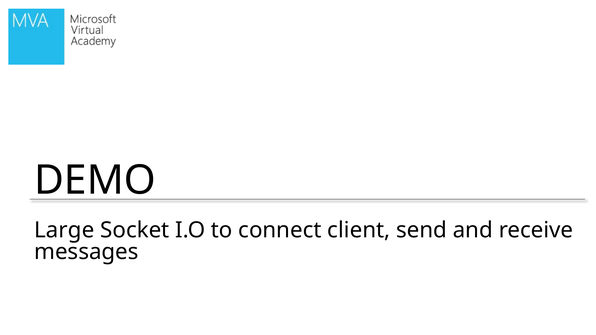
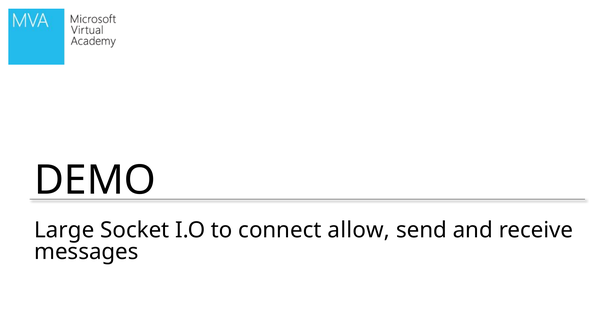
client: client -> allow (359, 230)
